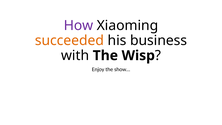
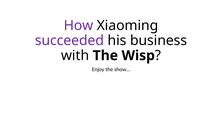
succeeded colour: orange -> purple (69, 41)
